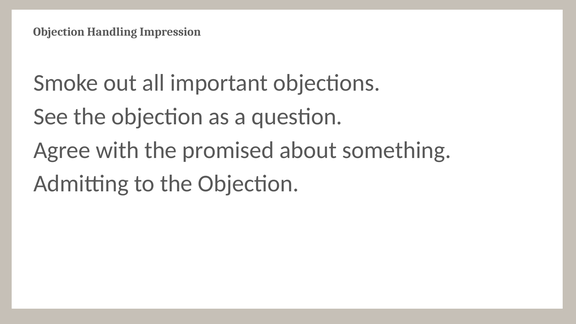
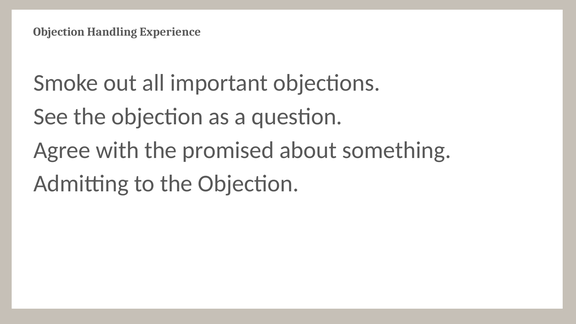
Impression: Impression -> Experience (170, 32)
